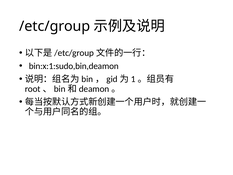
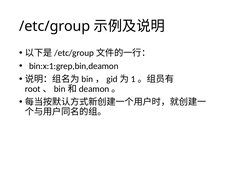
bin:x:1:sudo,bin,deamon: bin:x:1:sudo,bin,deamon -> bin:x:1:grep,bin,deamon (74, 66)
